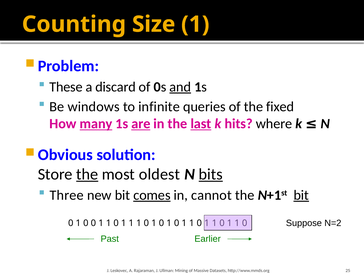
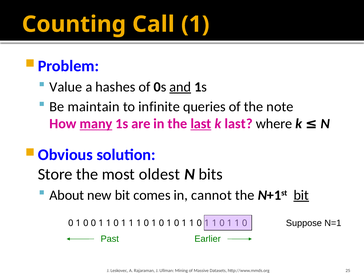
Size: Size -> Call (153, 24)
These: These -> Value (66, 87)
discard: discard -> hashes (115, 87)
windows: windows -> maintain (94, 107)
fixed: fixed -> note (280, 107)
are underline: present -> none (141, 124)
k hits: hits -> last (239, 124)
the underline: present -> none (87, 174)
bits underline: present -> none (211, 174)
Three: Three -> About (67, 195)
comes underline: present -> none (152, 195)
N=2: N=2 -> N=1 (333, 223)
